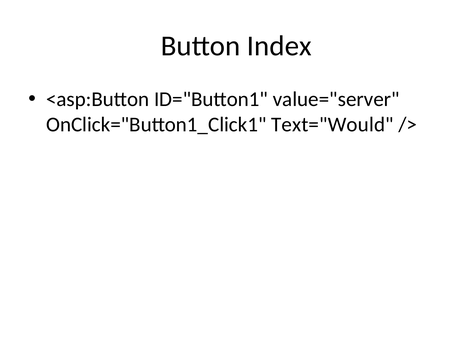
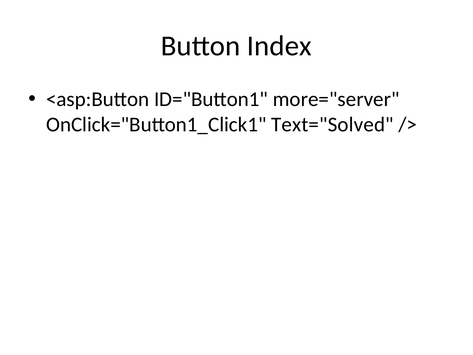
value="server: value="server -> more="server (336, 99)
Text="Would: Text="Would -> Text="Solved (332, 124)
